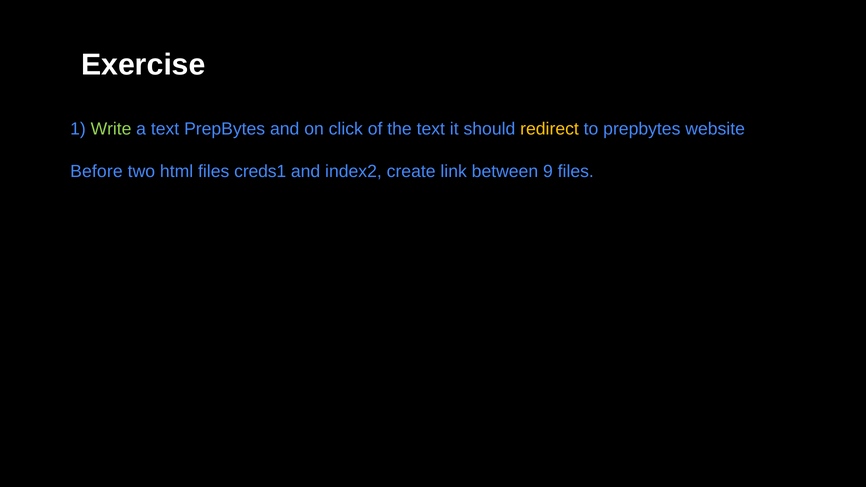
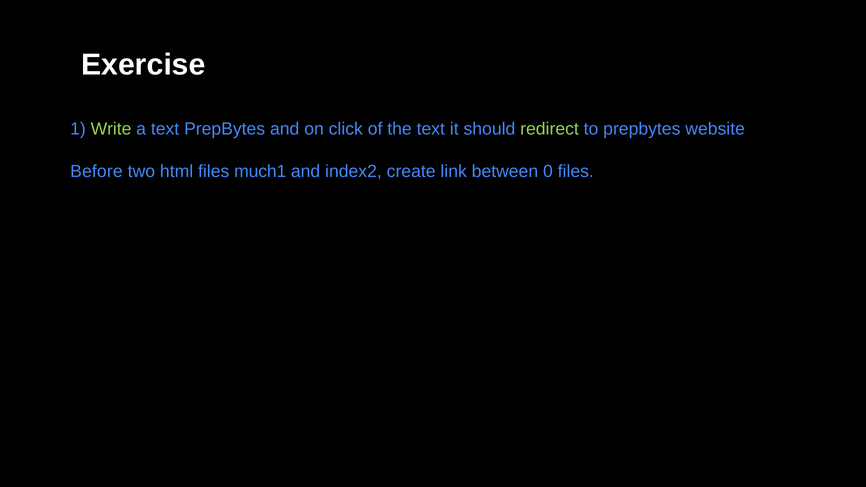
redirect colour: yellow -> light green (550, 129)
creds1: creds1 -> much1 (260, 171)
9: 9 -> 0 (548, 171)
